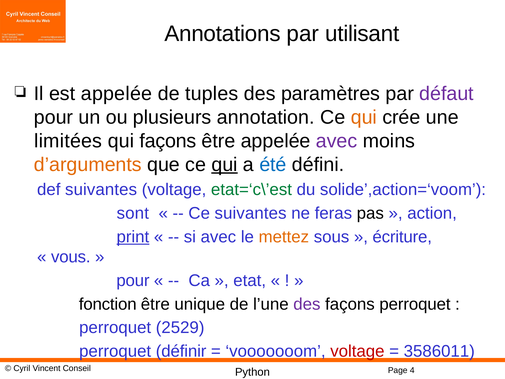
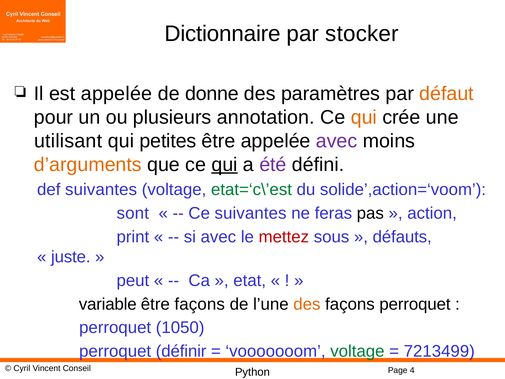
Annotations: Annotations -> Dictionnaire (222, 34)
utilisant: utilisant -> stocker (362, 34)
tuples: tuples -> donne (212, 94)
défaut colour: purple -> orange (447, 94)
limitées: limitées -> utilisant (68, 141)
qui façons: façons -> petites (168, 141)
été colour: blue -> purple (273, 164)
print underline: present -> none (133, 237)
mettez colour: orange -> red (284, 237)
écriture: écriture -> défauts (402, 237)
vous: vous -> juste (71, 257)
pour: pour -> peut (133, 280)
fonction: fonction -> variable (108, 304)
être unique: unique -> façons (200, 304)
des colour: purple -> orange (307, 304)
2529: 2529 -> 1050 (180, 328)
voltage colour: red -> green (357, 351)
3586011: 3586011 -> 7213499 (439, 351)
